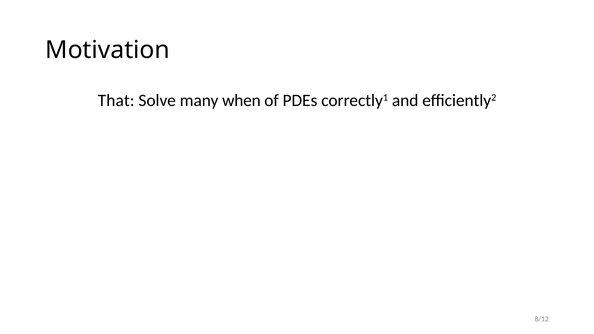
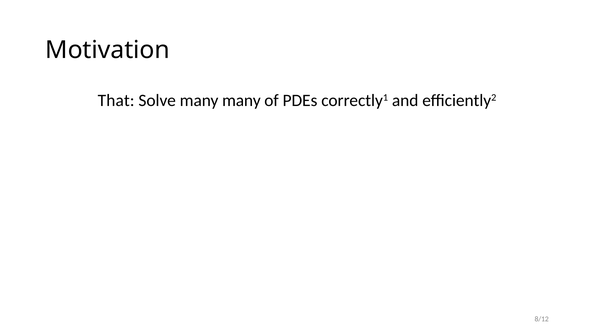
many when: when -> many (241, 100)
